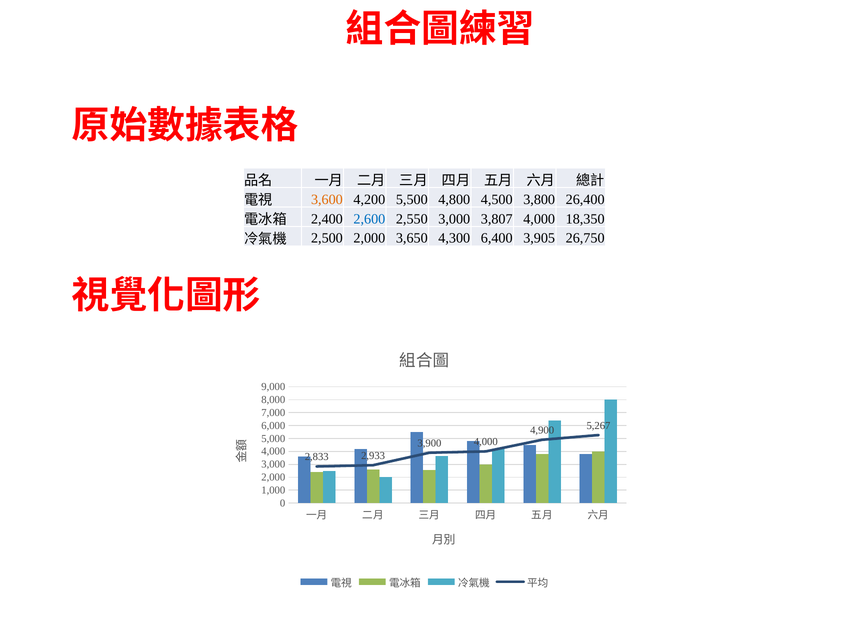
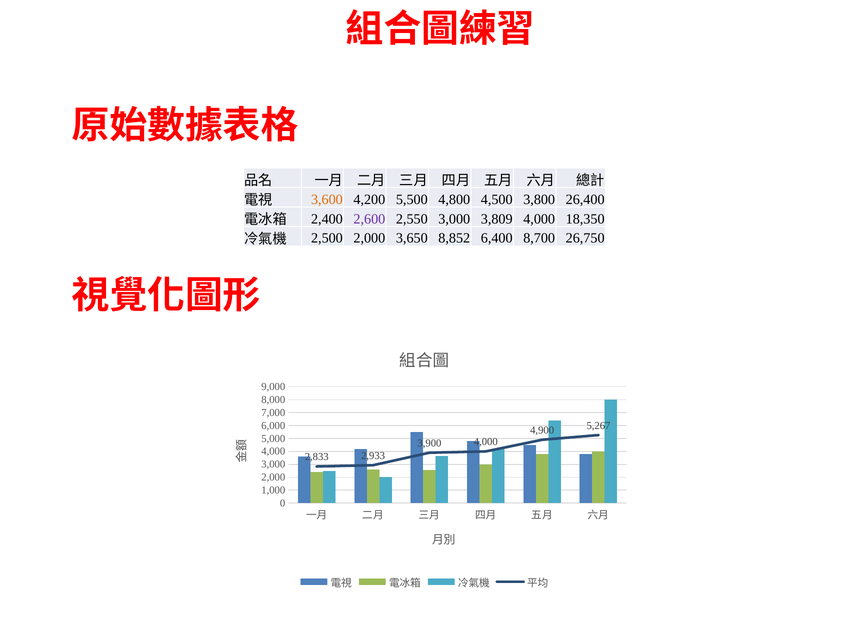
2,600 colour: blue -> purple (369, 219)
3,807: 3,807 -> 3,809 (497, 219)
4,300: 4,300 -> 8,852 (454, 238)
3,905: 3,905 -> 8,700 (539, 238)
